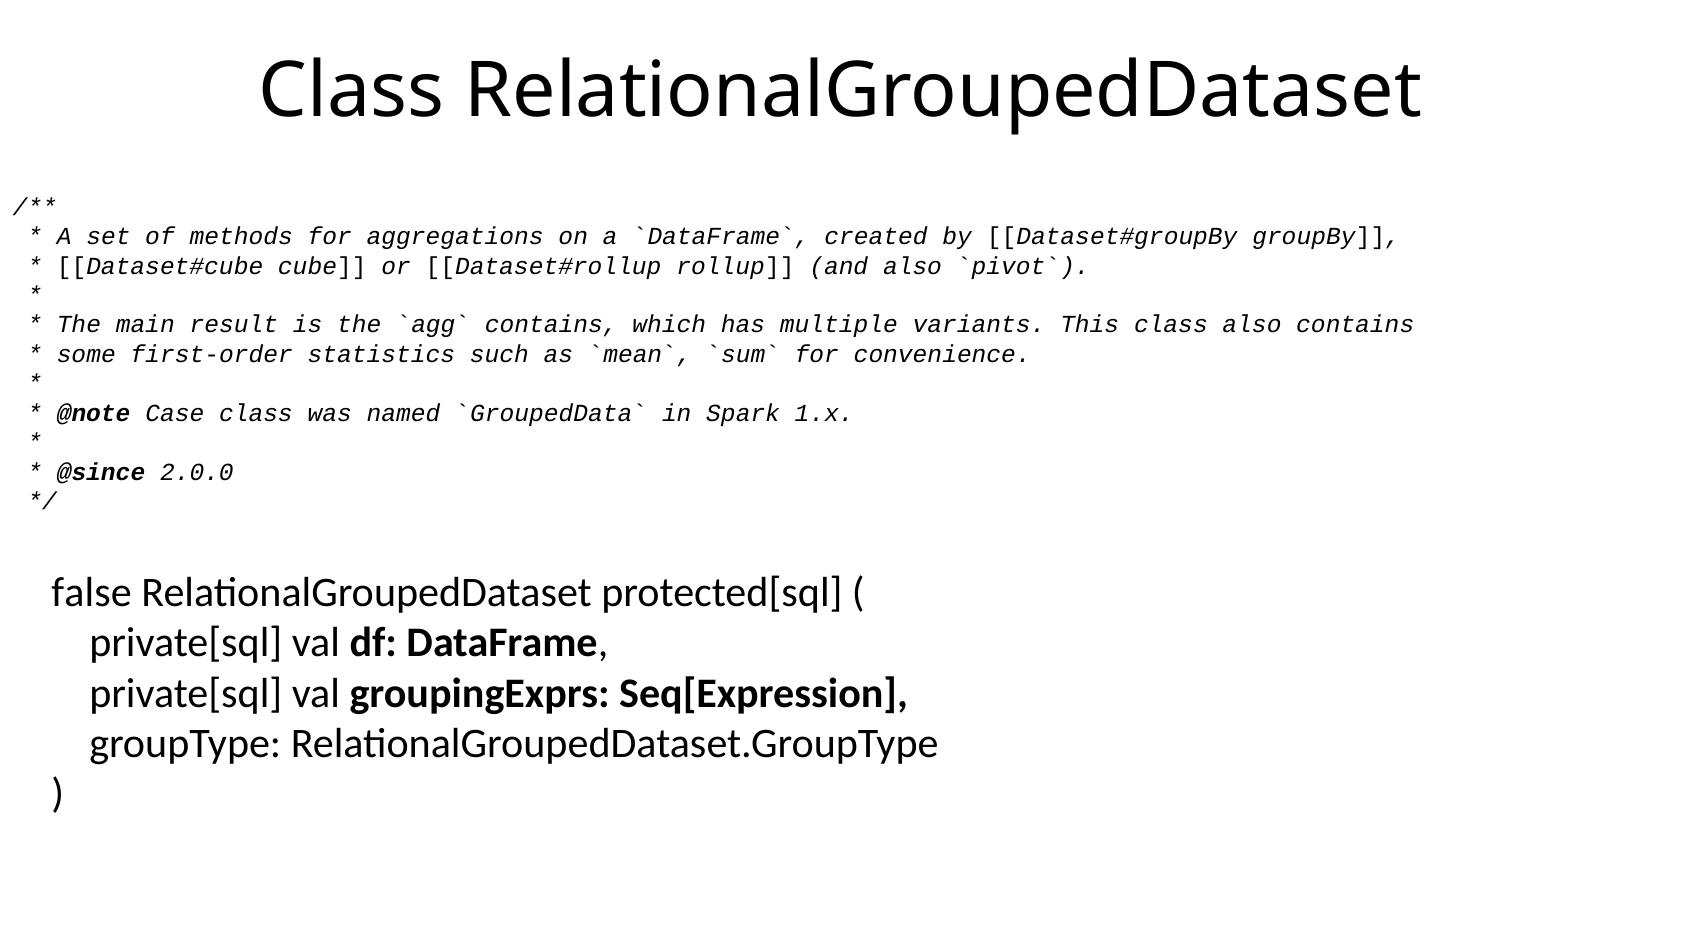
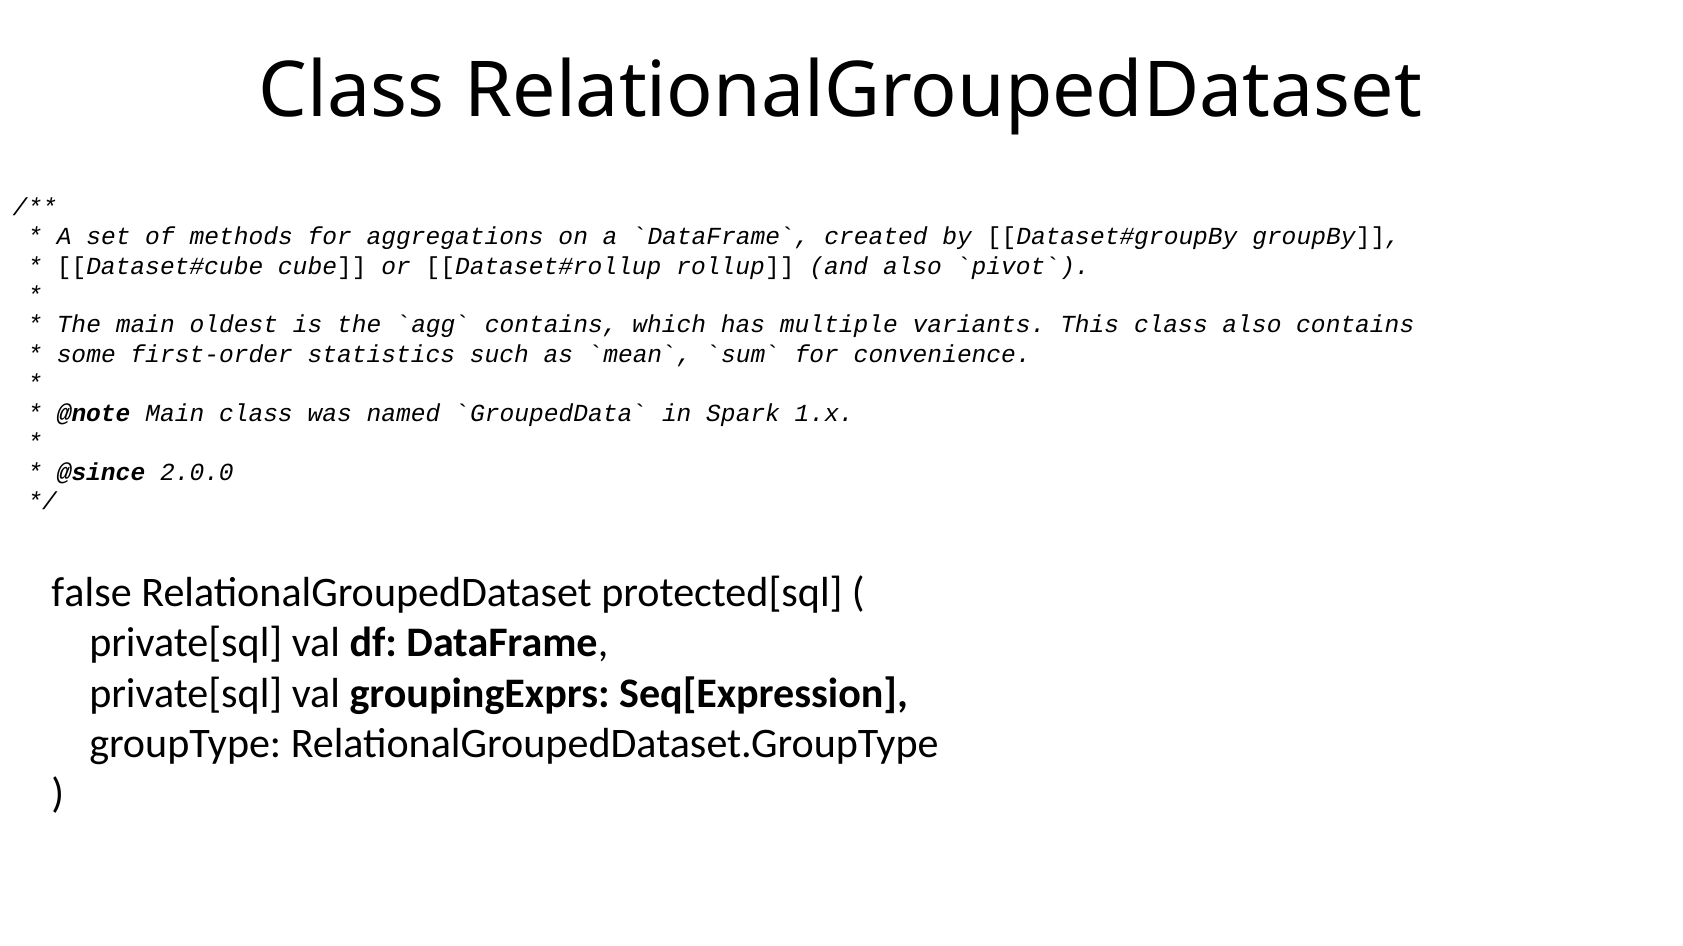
result: result -> oldest (234, 325)
@note Case: Case -> Main (175, 414)
